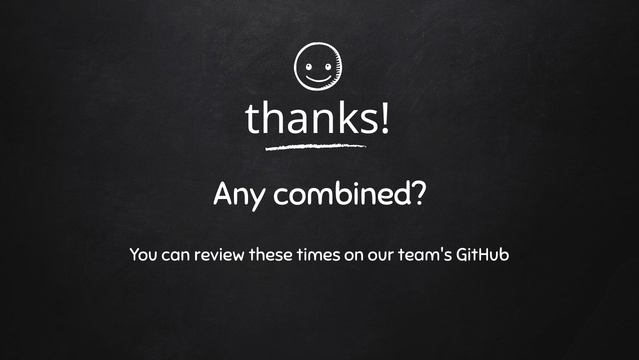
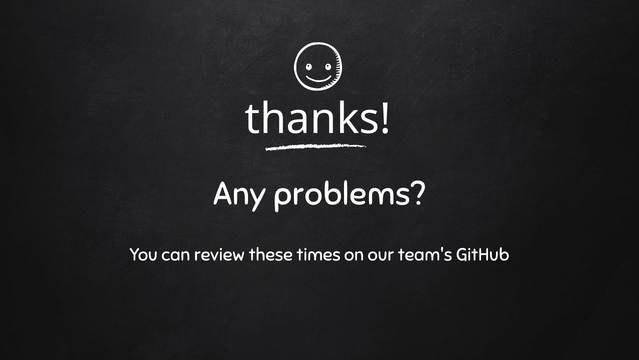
combined: combined -> problems (349, 194)
